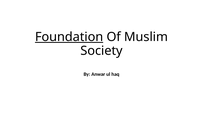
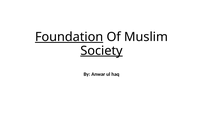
Society underline: none -> present (101, 51)
